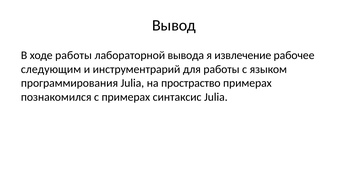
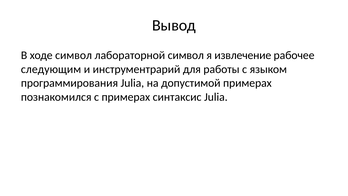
ходе работы: работы -> символ (74, 55)
лабораторной вывода: вывода -> символ (186, 55)
простраство: простраство -> допустимой (191, 83)
